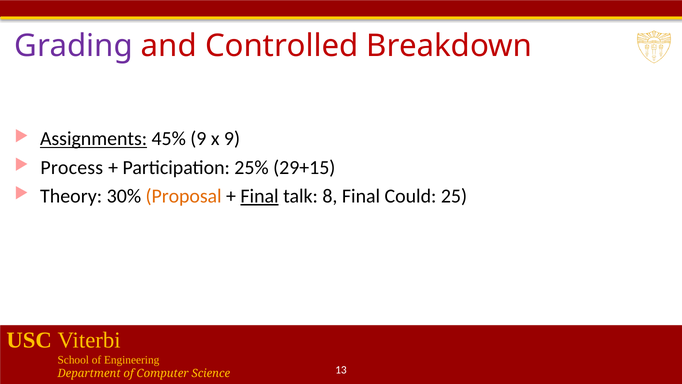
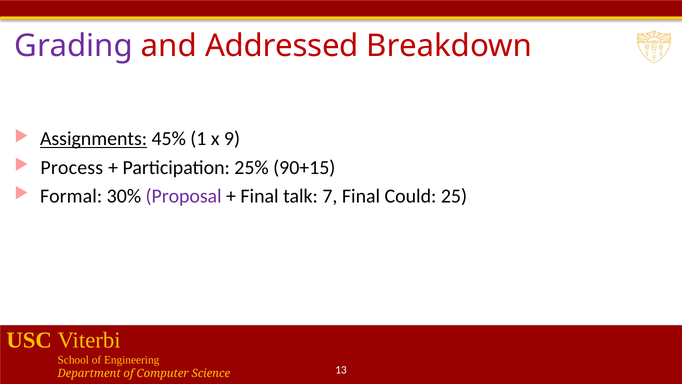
Controlled: Controlled -> Addressed (282, 46)
45% 9: 9 -> 1 (198, 139)
29+15: 29+15 -> 90+15 (304, 167)
Theory: Theory -> Formal (71, 196)
Proposal colour: orange -> purple (184, 196)
Final underline: present -> none (260, 196)
8: 8 -> 7 (330, 196)
